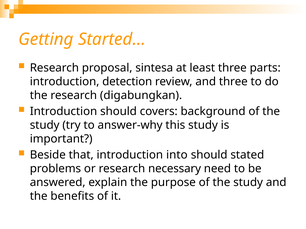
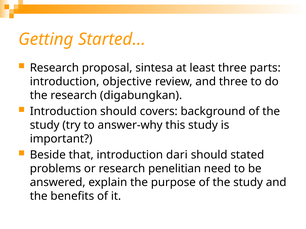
detection: detection -> objective (127, 82)
into: into -> dari (177, 155)
necessary: necessary -> penelitian (175, 169)
